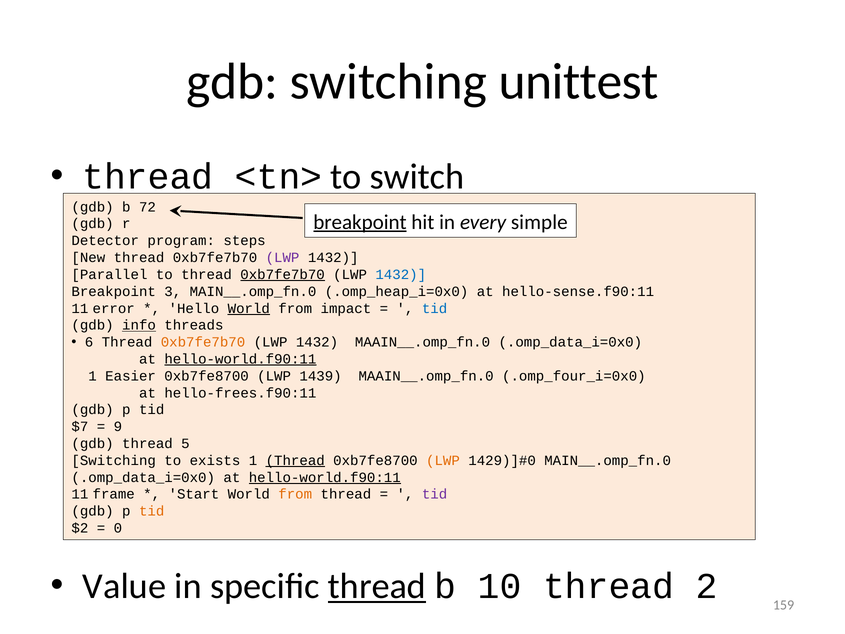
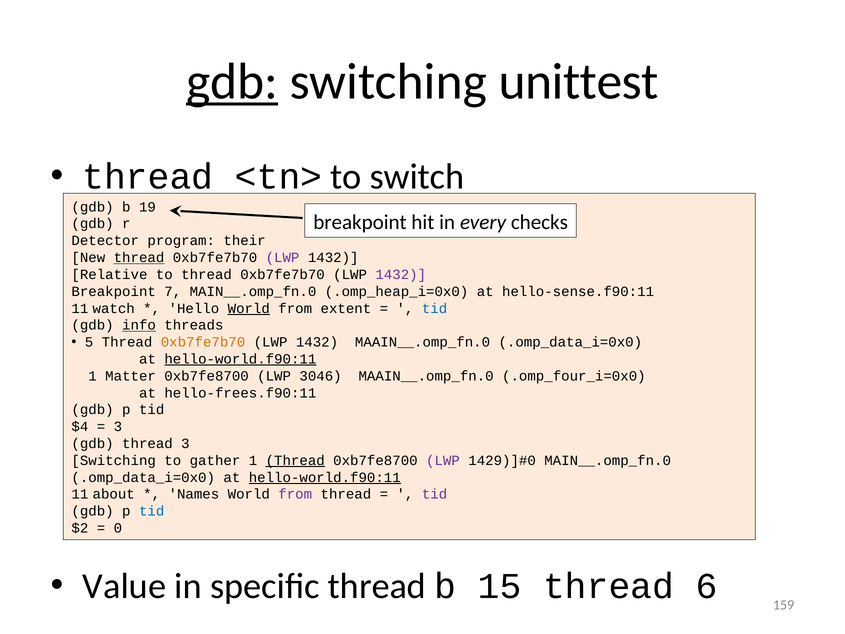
gdb underline: none -> present (232, 82)
72: 72 -> 19 (147, 207)
breakpoint underline: present -> none (360, 222)
simple: simple -> checks (539, 222)
steps: steps -> their (245, 241)
thread underline: none -> present (139, 258)
Parallel: Parallel -> Relative (109, 274)
0xb7fe7b70 underline: present -> none (283, 274)
1432 colour: blue -> purple (401, 274)
3: 3 -> 7 (173, 291)
error: error -> watch (114, 308)
impact: impact -> extent (346, 308)
6: 6 -> 5 (89, 342)
Easier: Easier -> Matter (131, 376)
1439: 1439 -> 3046 (321, 376)
$7: $7 -> $4 (80, 427)
9: 9 -> 3 (118, 427)
thread 5: 5 -> 3 (185, 443)
exists: exists -> gather (215, 460)
LWP colour: orange -> purple (443, 460)
frame: frame -> about (114, 494)
Start: Start -> Names (194, 494)
from colour: orange -> purple (295, 494)
tid colour: orange -> blue (152, 511)
thread underline: present -> none (377, 586)
10: 10 -> 15 (500, 586)
2: 2 -> 6 (707, 586)
